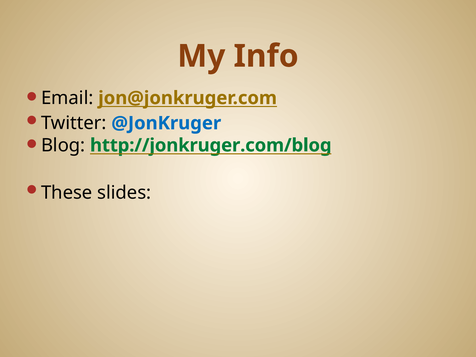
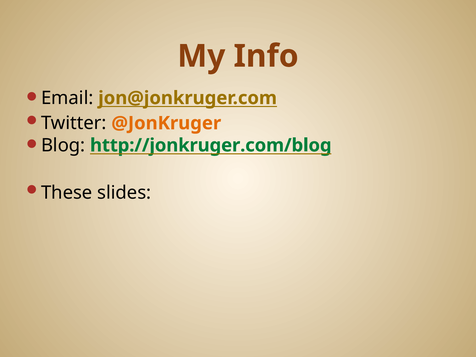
@JonKruger colour: blue -> orange (166, 123)
